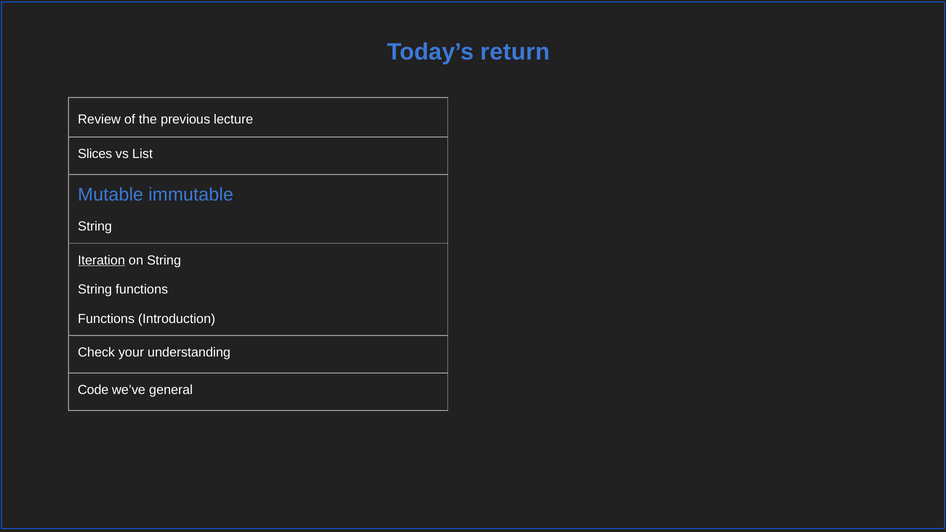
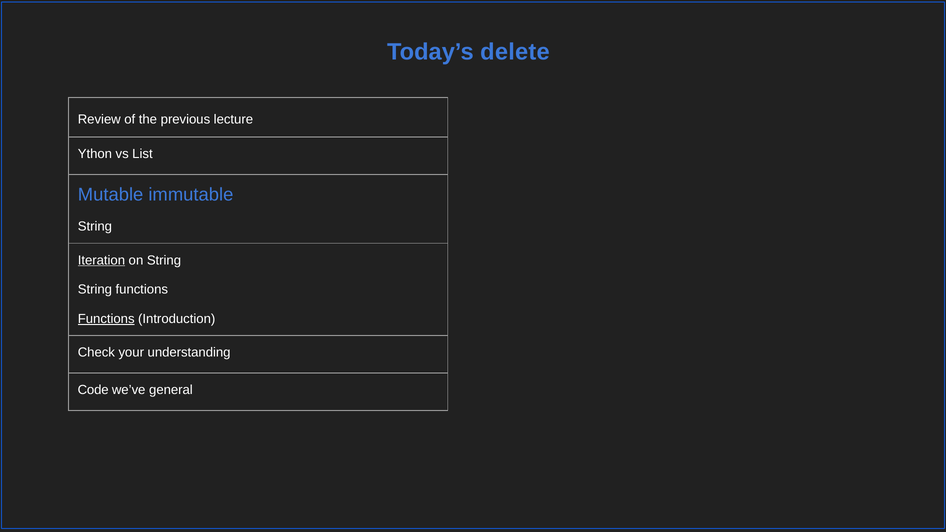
return: return -> delete (515, 52)
Slices: Slices -> Ython (95, 154)
Functions underline: none -> present (106, 319)
